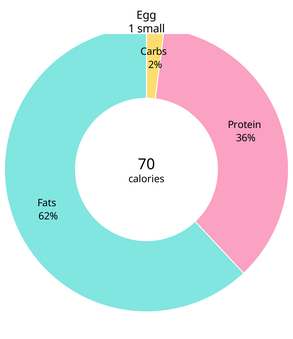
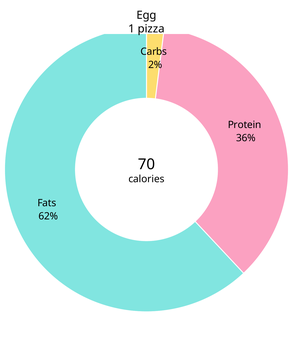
small: small -> pizza (151, 29)
